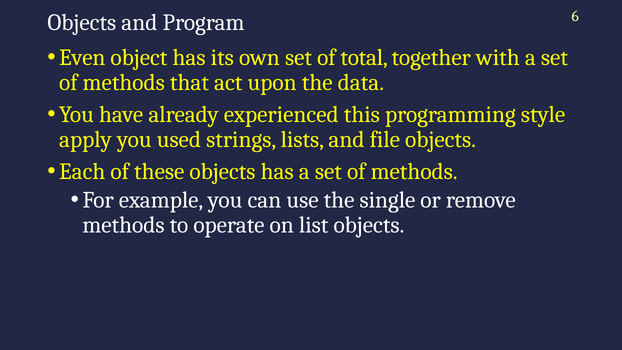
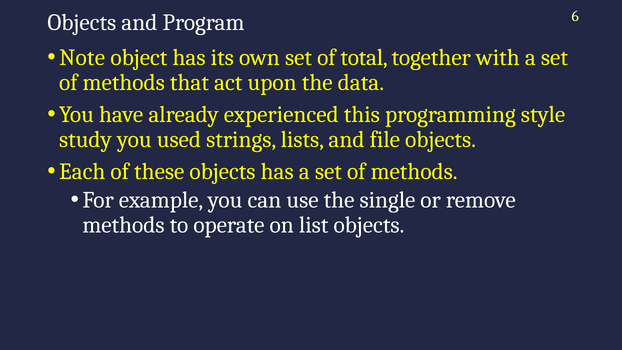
Even: Even -> Note (82, 58)
apply: apply -> study (85, 140)
